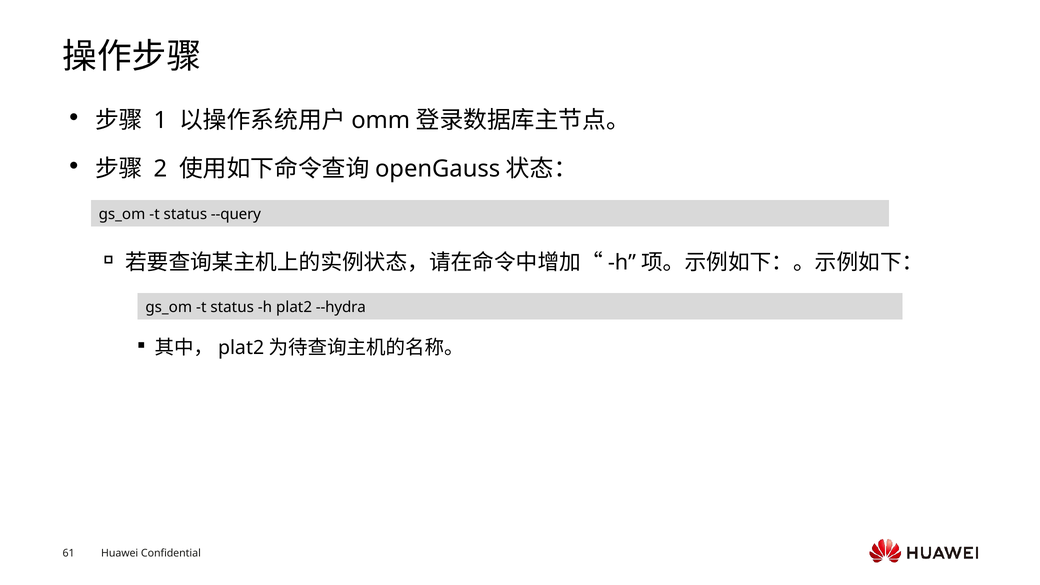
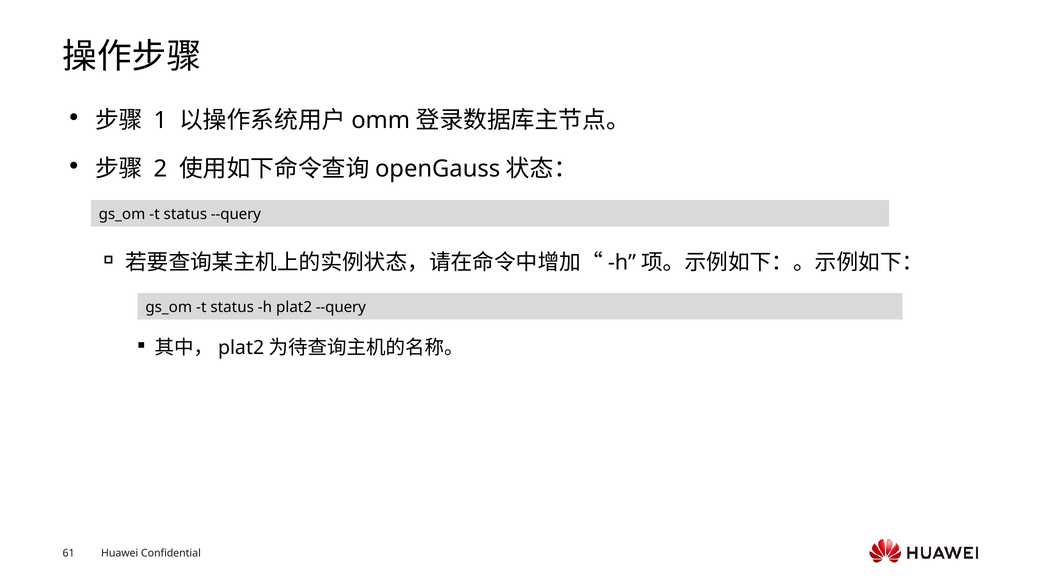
plat2 --hydra: --hydra -> --query (341, 307)
